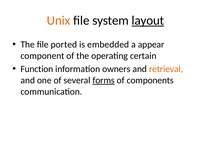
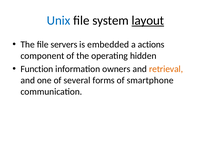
Unix colour: orange -> blue (59, 20)
ported: ported -> servers (64, 44)
appear: appear -> actions (151, 44)
certain: certain -> hidden (143, 56)
forms underline: present -> none (104, 80)
components: components -> smartphone (150, 80)
